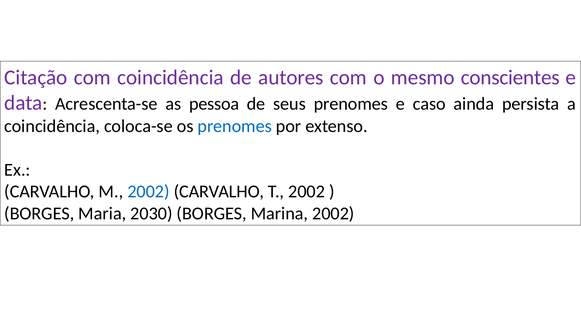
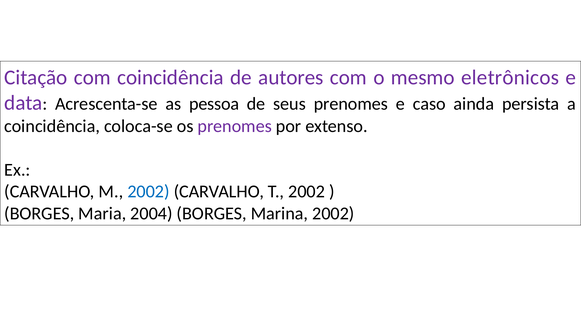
conscientes: conscientes -> eletrônicos (510, 77)
prenomes colour: blue -> purple (235, 126)
2030: 2030 -> 2004 (151, 213)
